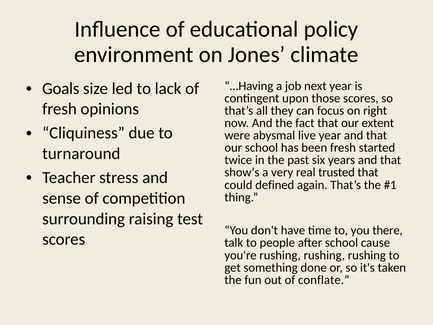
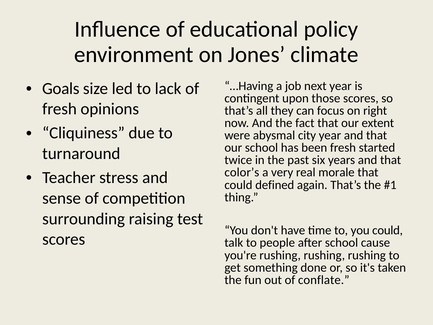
live: live -> city (307, 135)
show’s: show’s -> color’s (242, 172)
trusted: trusted -> morale (336, 172)
you there: there -> could (388, 230)
